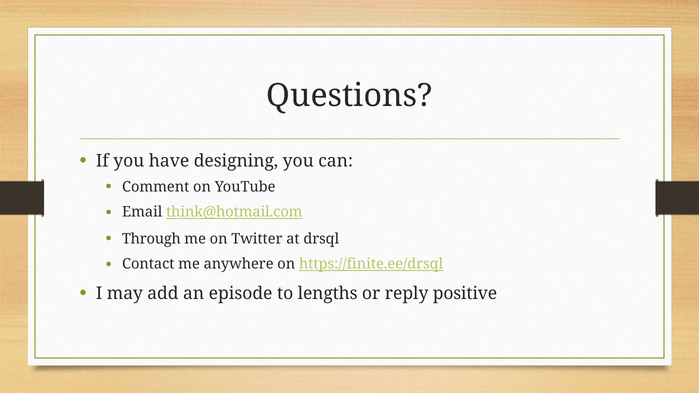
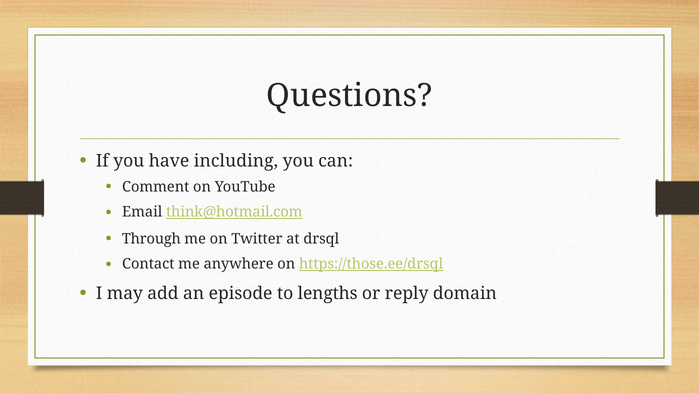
designing: designing -> including (236, 161)
https://finite.ee/drsql: https://finite.ee/drsql -> https://those.ee/drsql (371, 264)
positive: positive -> domain (465, 294)
